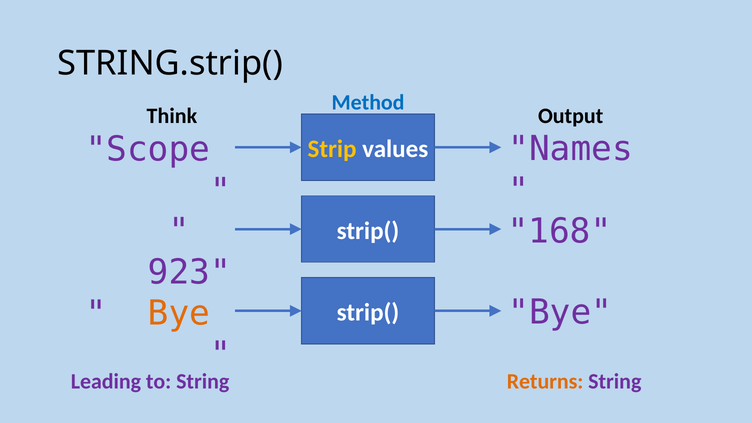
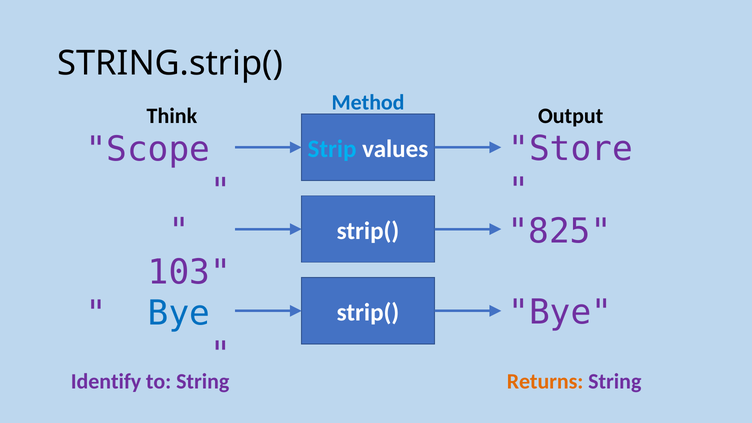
Names: Names -> Store (571, 149)
Strip colour: yellow -> light blue (332, 149)
168: 168 -> 825 (560, 232)
923: 923 -> 103 (189, 272)
Bye colour: orange -> blue (179, 313)
Leading: Leading -> Identify (106, 381)
